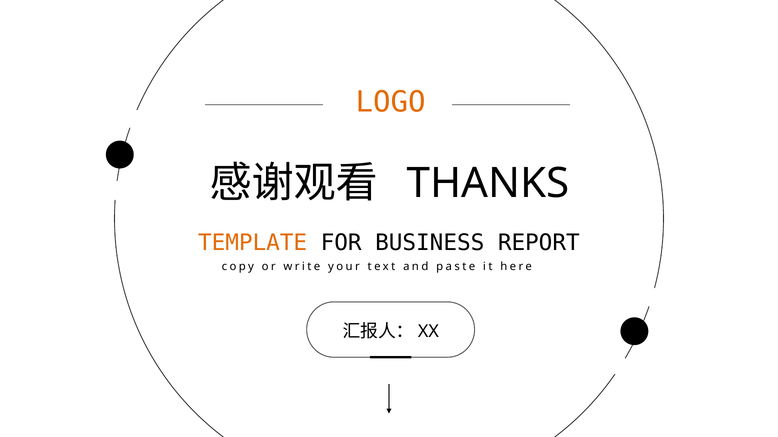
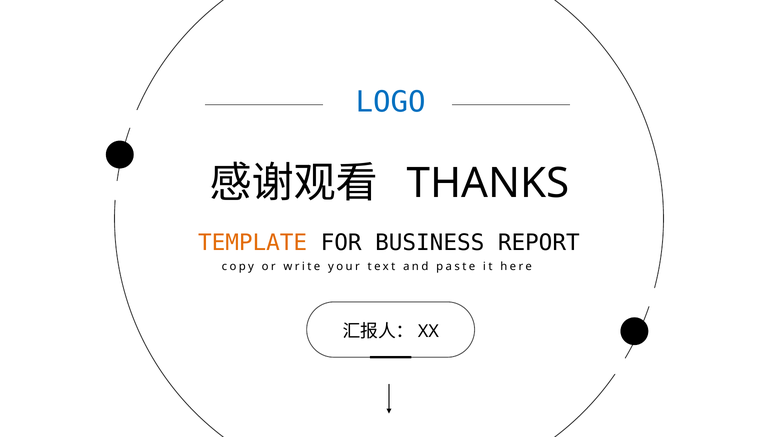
LOGO colour: orange -> blue (391, 102)
